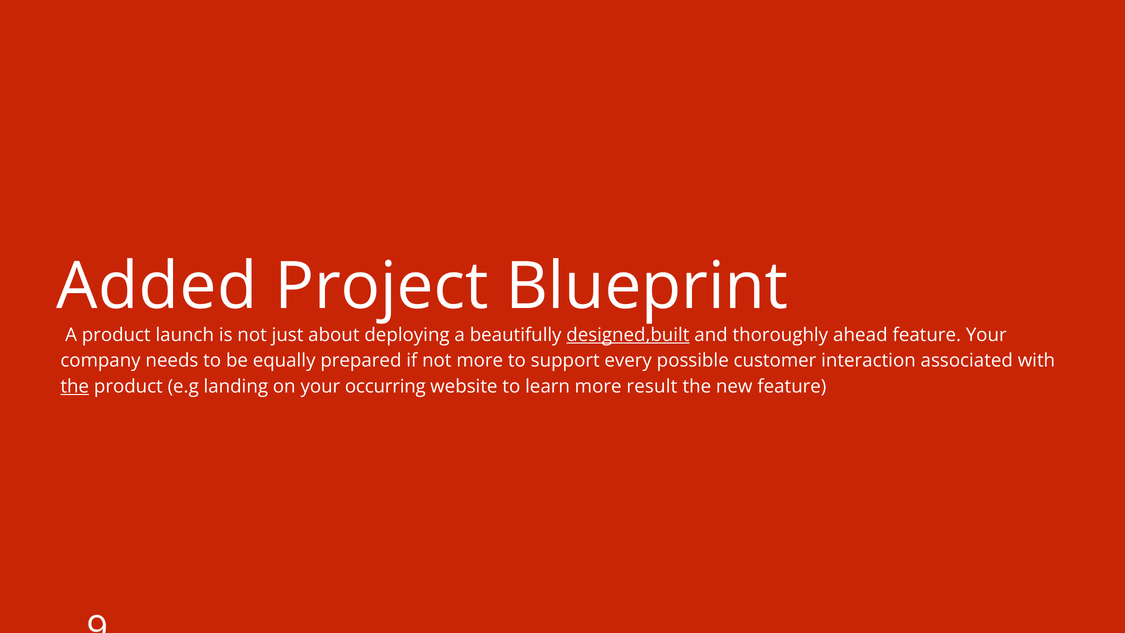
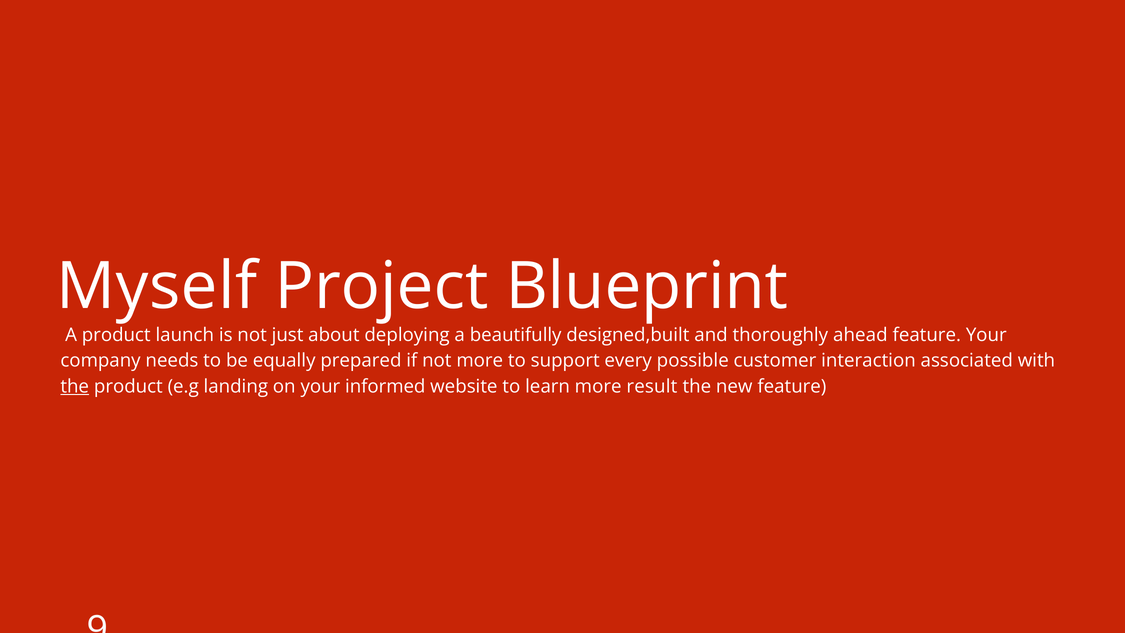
Added: Added -> Myself (157, 286)
designed,built underline: present -> none (628, 335)
occurring: occurring -> informed (385, 387)
